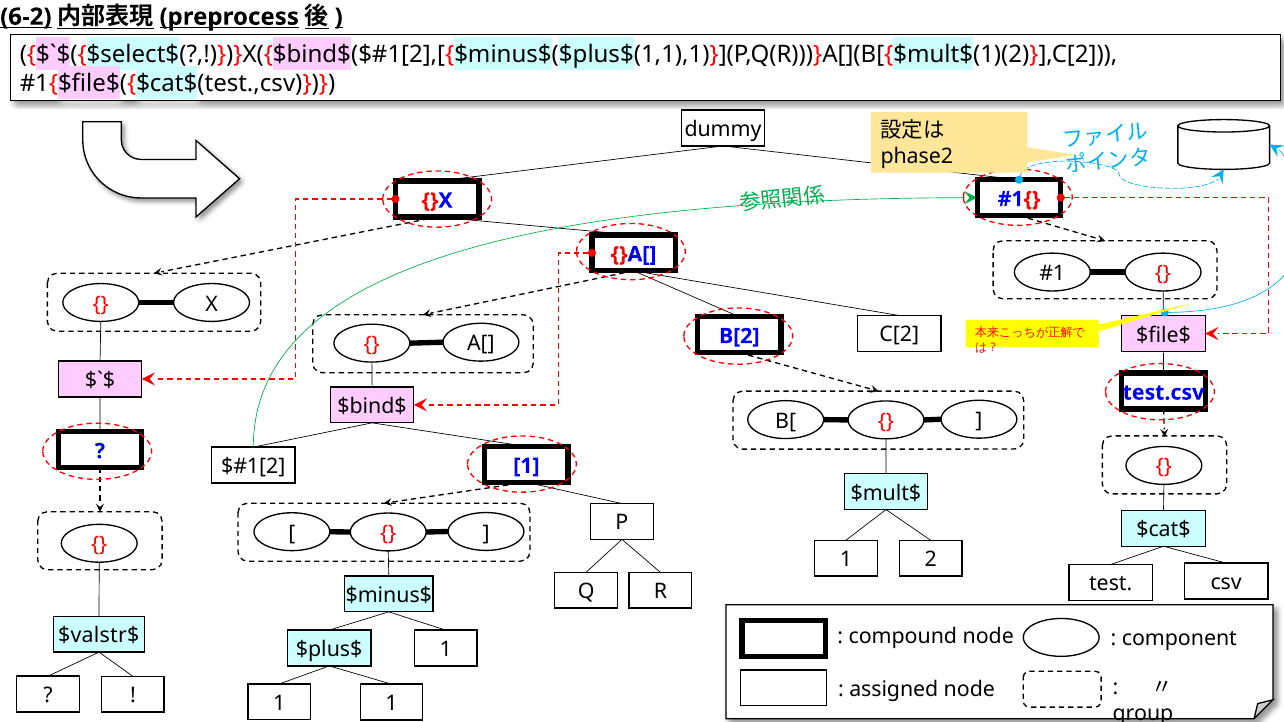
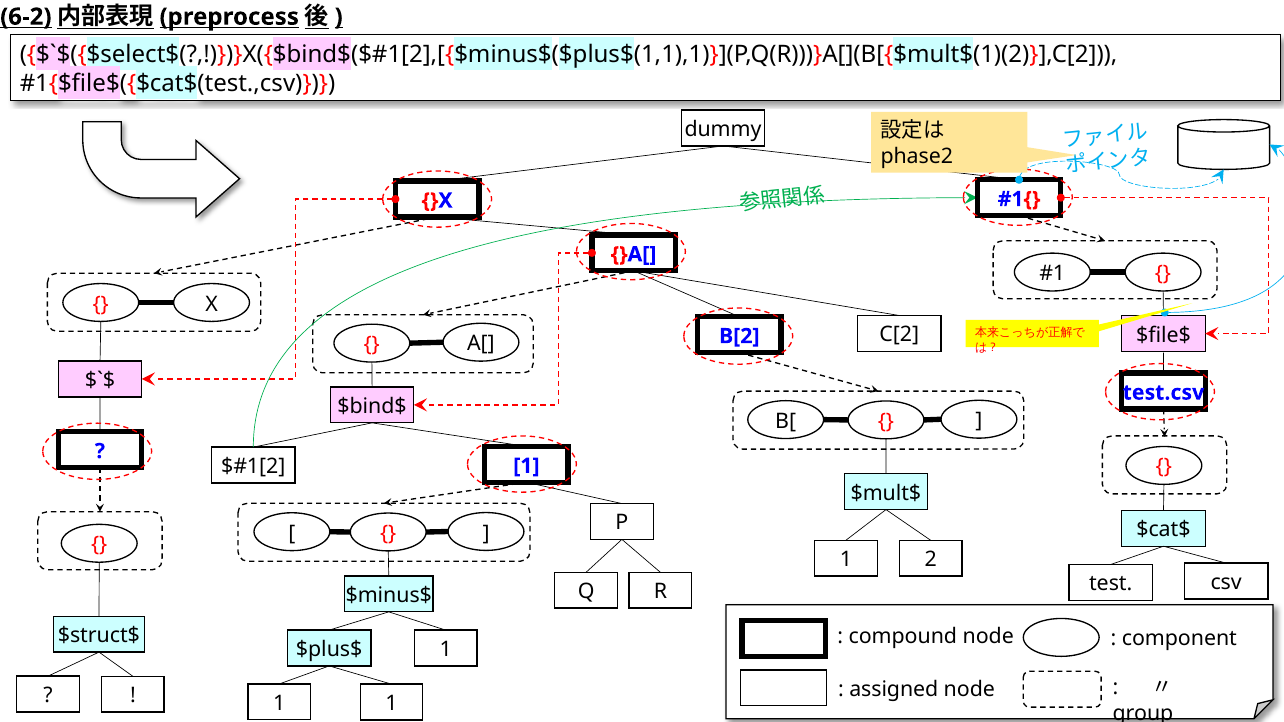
$valstr$: $valstr$ -> $struct$ (99, 636)
